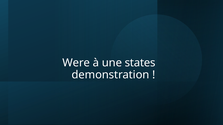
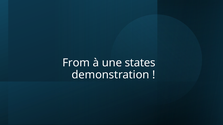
Were: Were -> From (76, 63)
